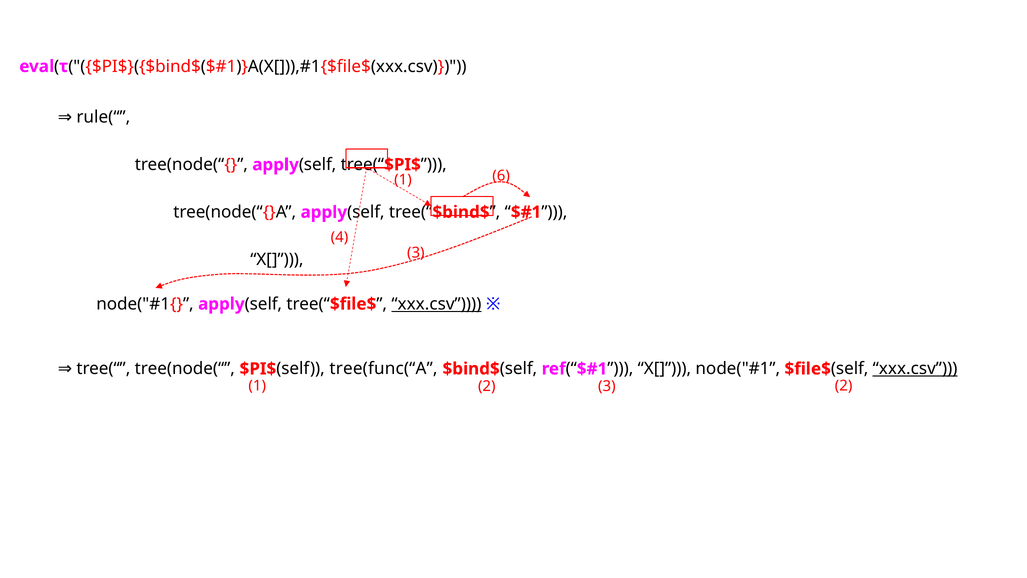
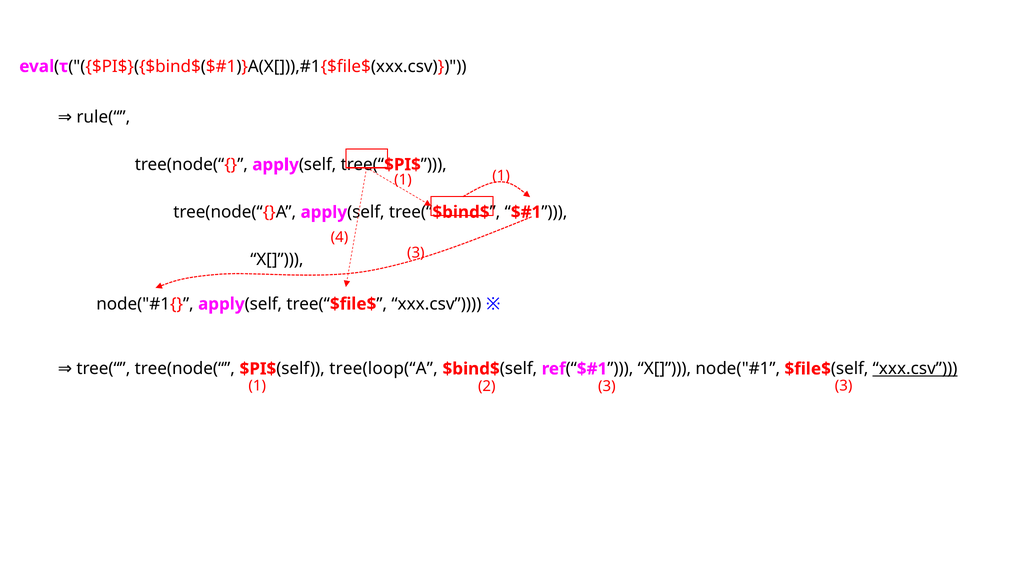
1 6: 6 -> 1 (501, 176)
xxx.csv underline: present -> none (436, 304)
tree(func(“A: tree(func(“A -> tree(loop(“A (384, 369)
2: 2 -> 3 (844, 386)
